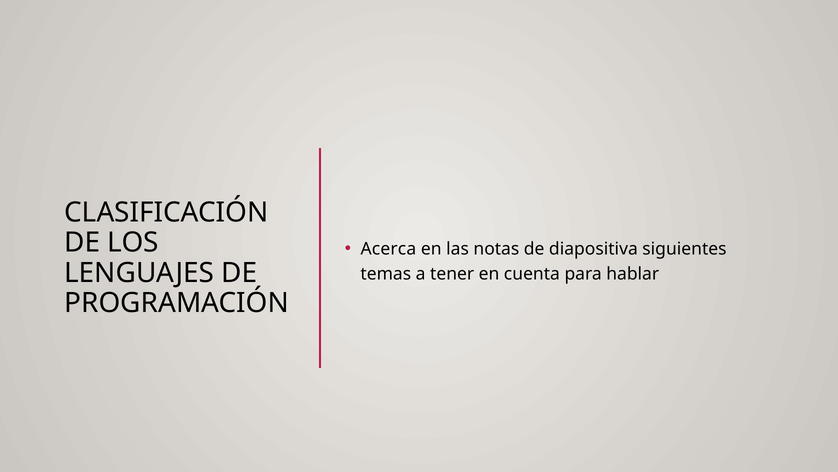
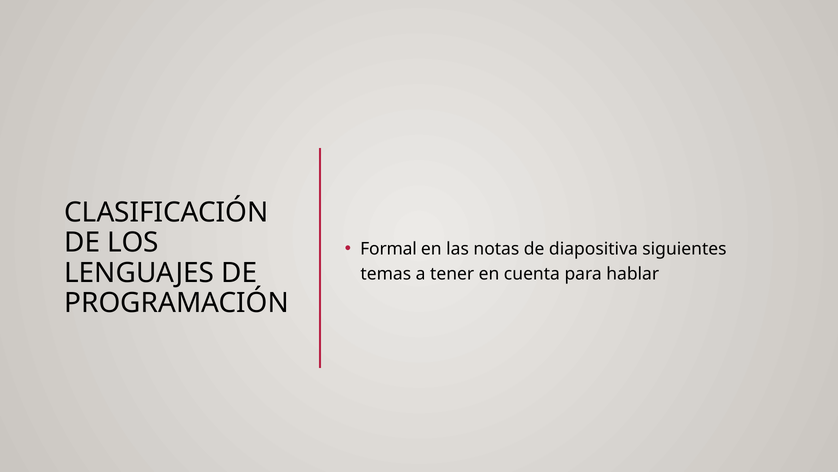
Acerca: Acerca -> Formal (389, 248)
